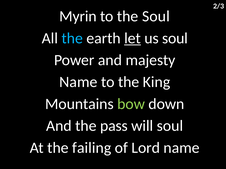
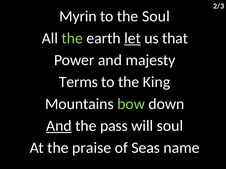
the colour: light blue -> light green (72, 38)
us soul: soul -> that (175, 38)
Name: Name -> Terms (78, 82)
And underline: none -> present (59, 126)
failing: failing -> praise (92, 148)
Lord: Lord -> Seas (146, 148)
